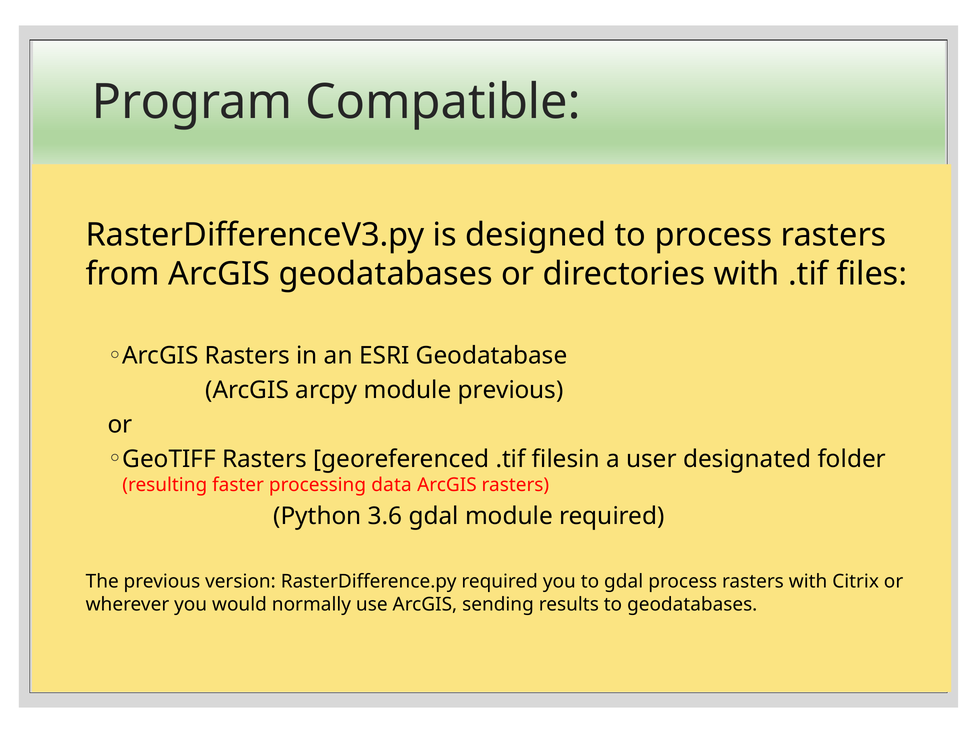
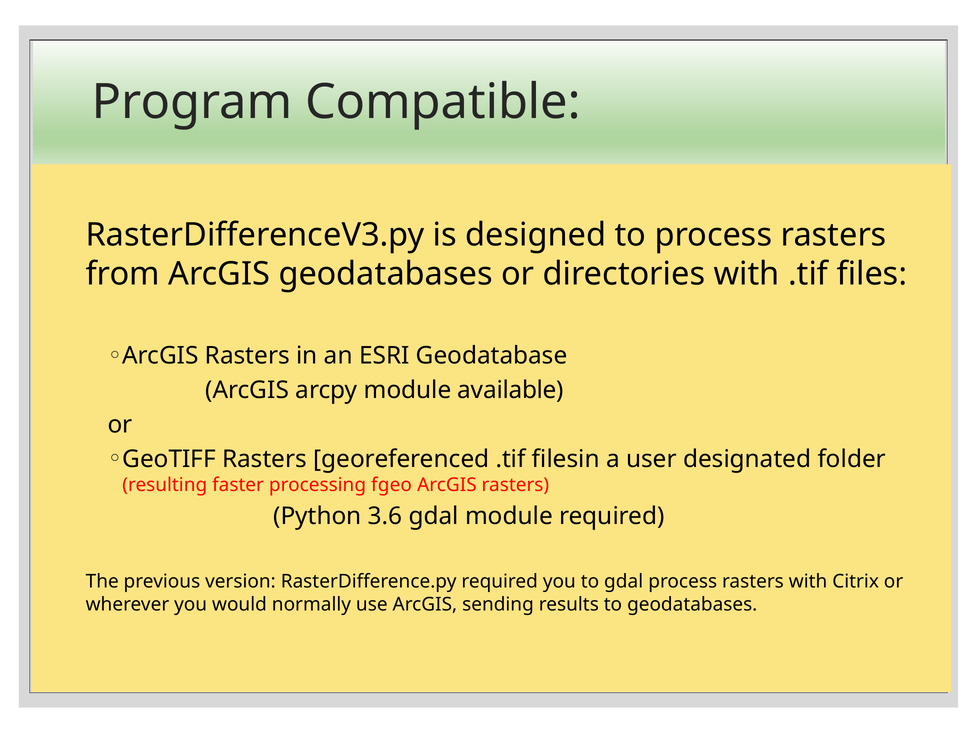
module previous: previous -> available (511, 390)
data: data -> fgeo (392, 485)
